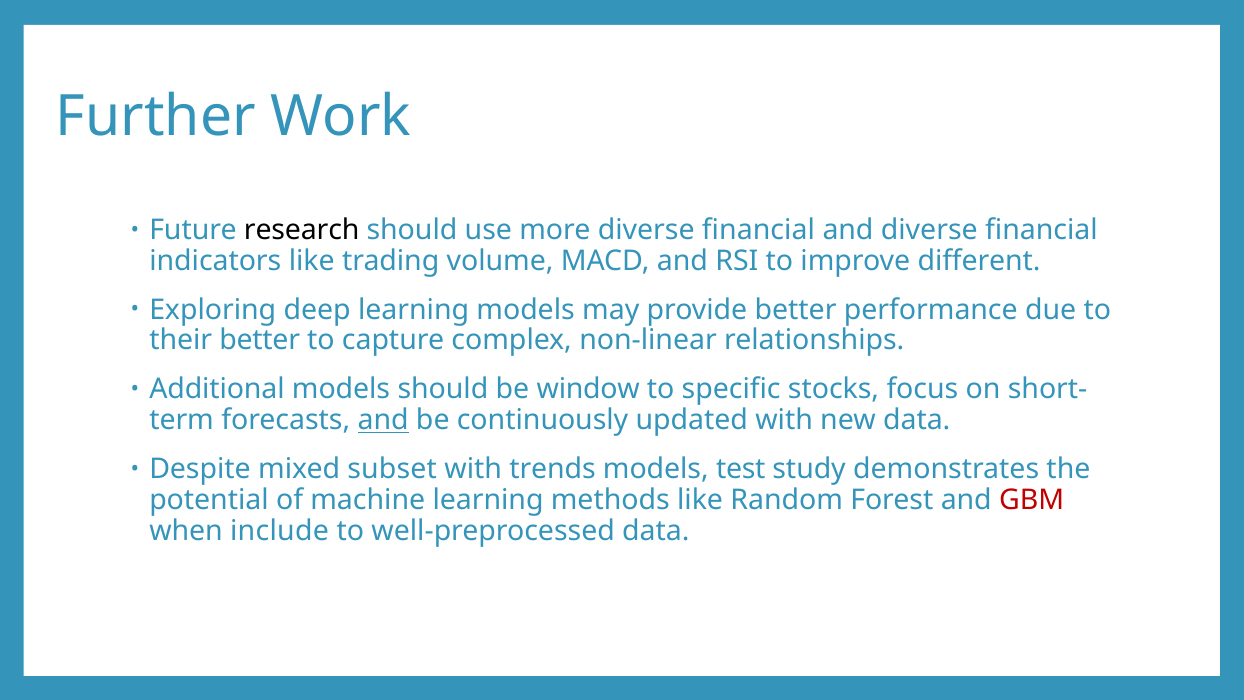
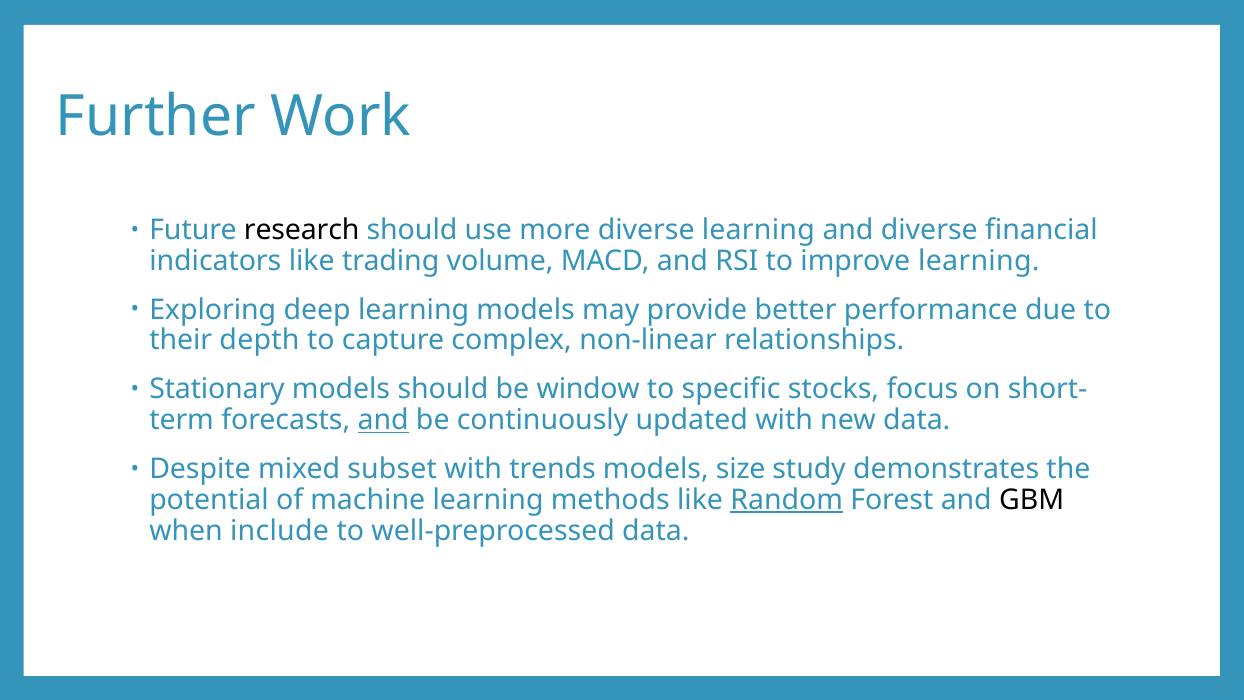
more diverse financial: financial -> learning (758, 230)
improve different: different -> learning (979, 261)
their better: better -> depth (259, 340)
Additional: Additional -> Stationary (217, 389)
test: test -> size (741, 469)
Random underline: none -> present (787, 500)
GBM colour: red -> black (1032, 500)
